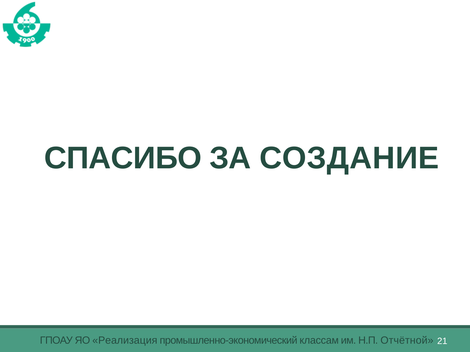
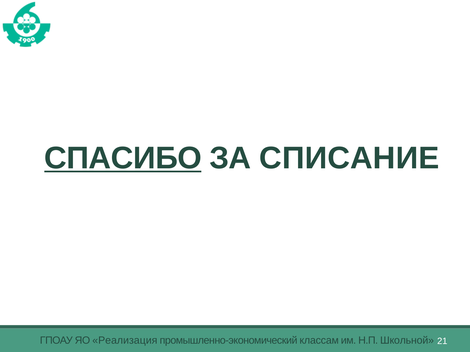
СПАСИБО underline: none -> present (123, 158)
СОЗДАНИЕ: СОЗДАНИЕ -> СПИСАНИЕ (349, 158)
Отчётной: Отчётной -> Школьной (407, 341)
